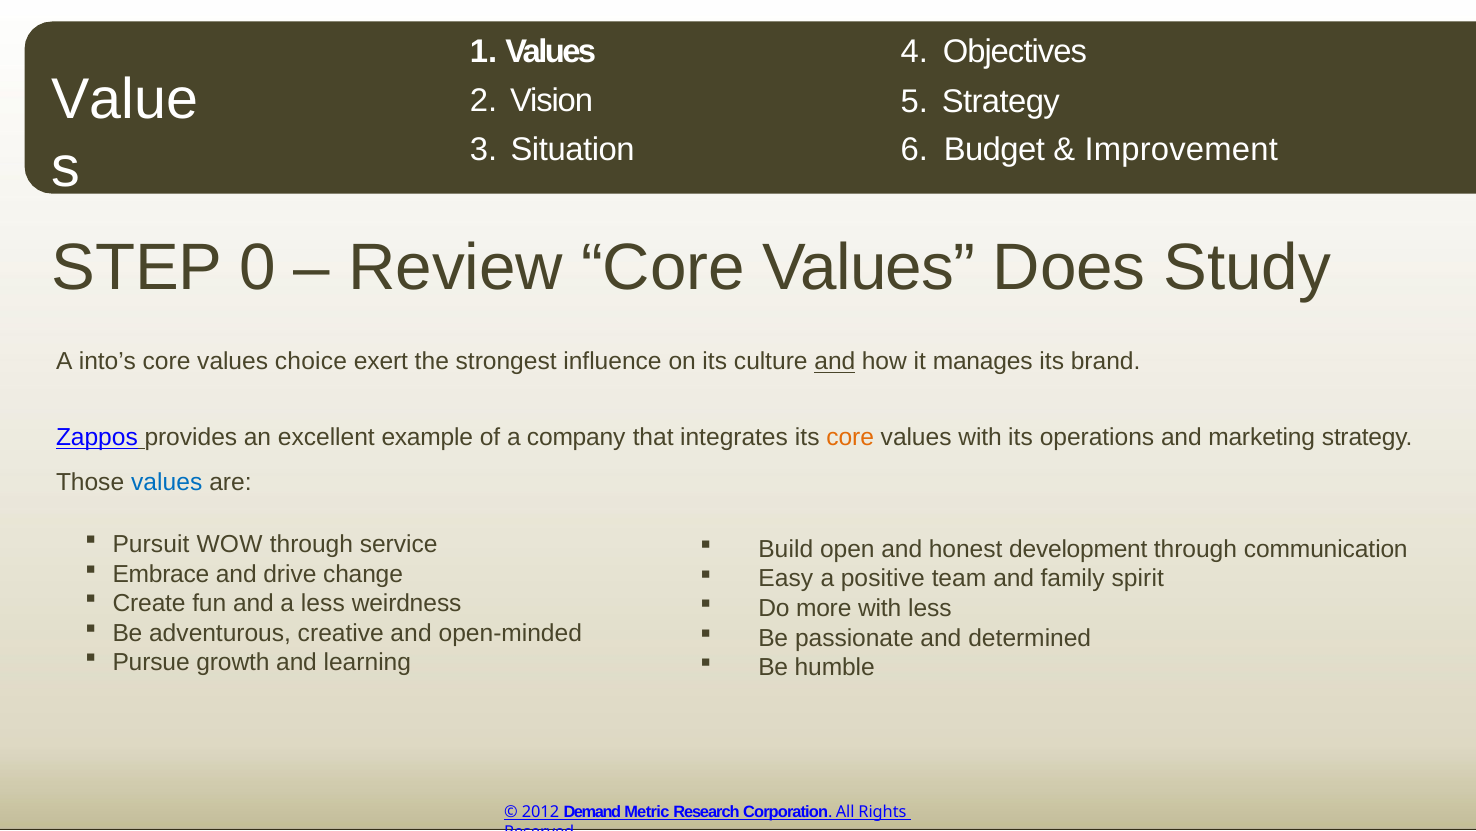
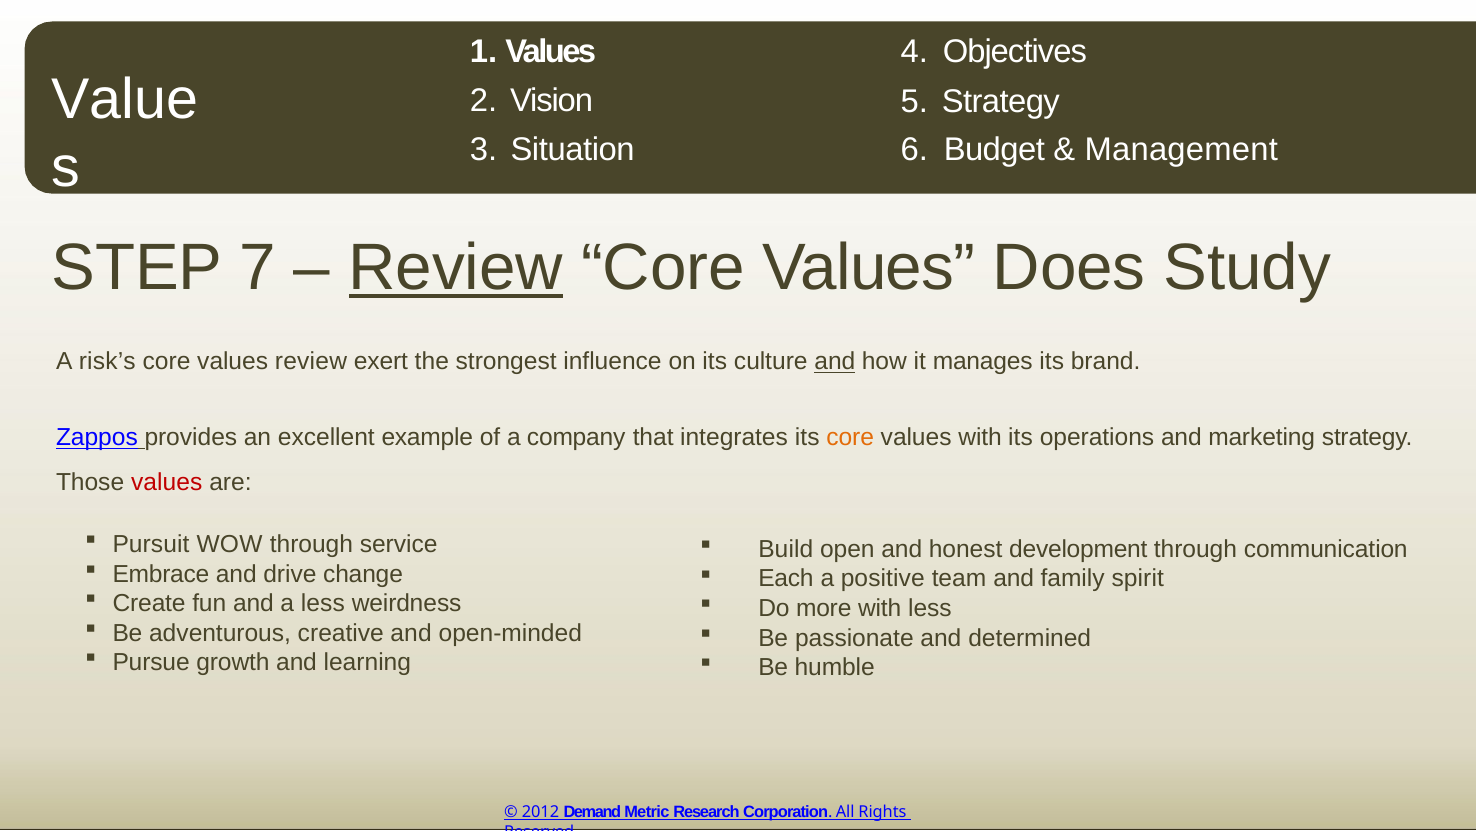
Improvement: Improvement -> Management (1181, 150)
0: 0 -> 7 (258, 268)
Review underline: none -> present (456, 268)
into’s: into’s -> risk’s (107, 362)
values choice: choice -> review (311, 362)
values colour: blue -> red (167, 482)
Easy: Easy -> Each (786, 579)
